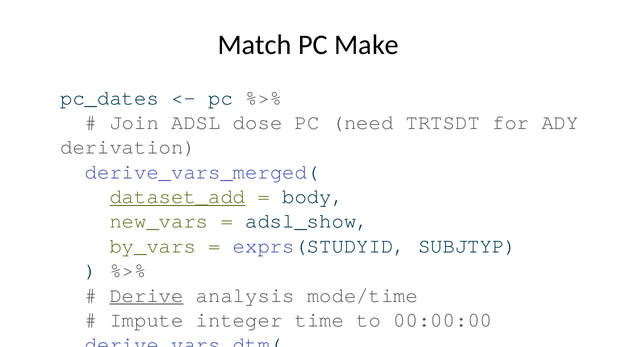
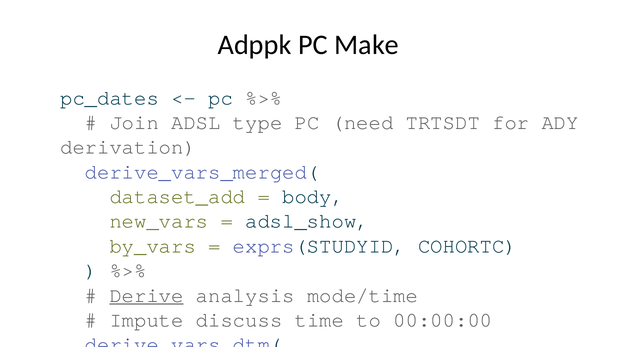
Match: Match -> Adppk (255, 45)
ADSL dose: dose -> type (258, 123)
dataset_add underline: present -> none (177, 197)
SUBJTYP: SUBJTYP -> COHORTC (467, 246)
integer: integer -> discuss (239, 320)
